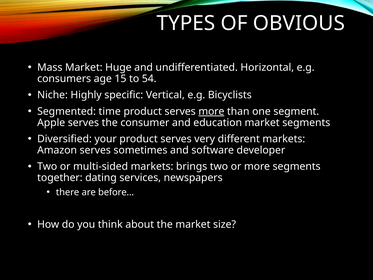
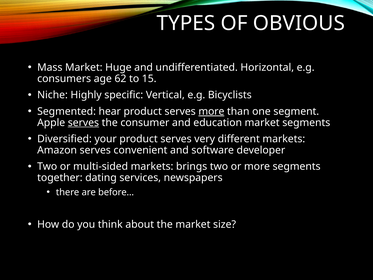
15: 15 -> 62 (120, 79)
54: 54 -> 15 (149, 79)
time: time -> hear (110, 111)
serves underline: none -> present (83, 122)
sometimes: sometimes -> convenient (140, 150)
